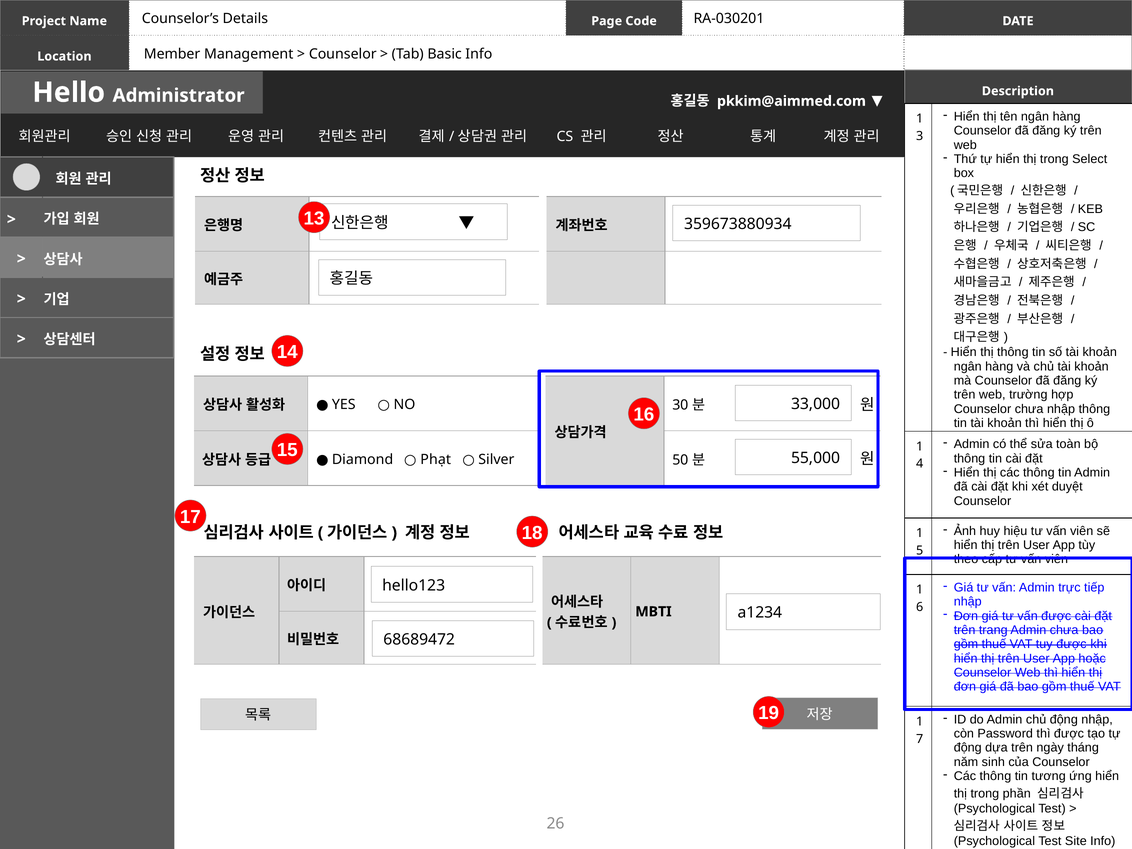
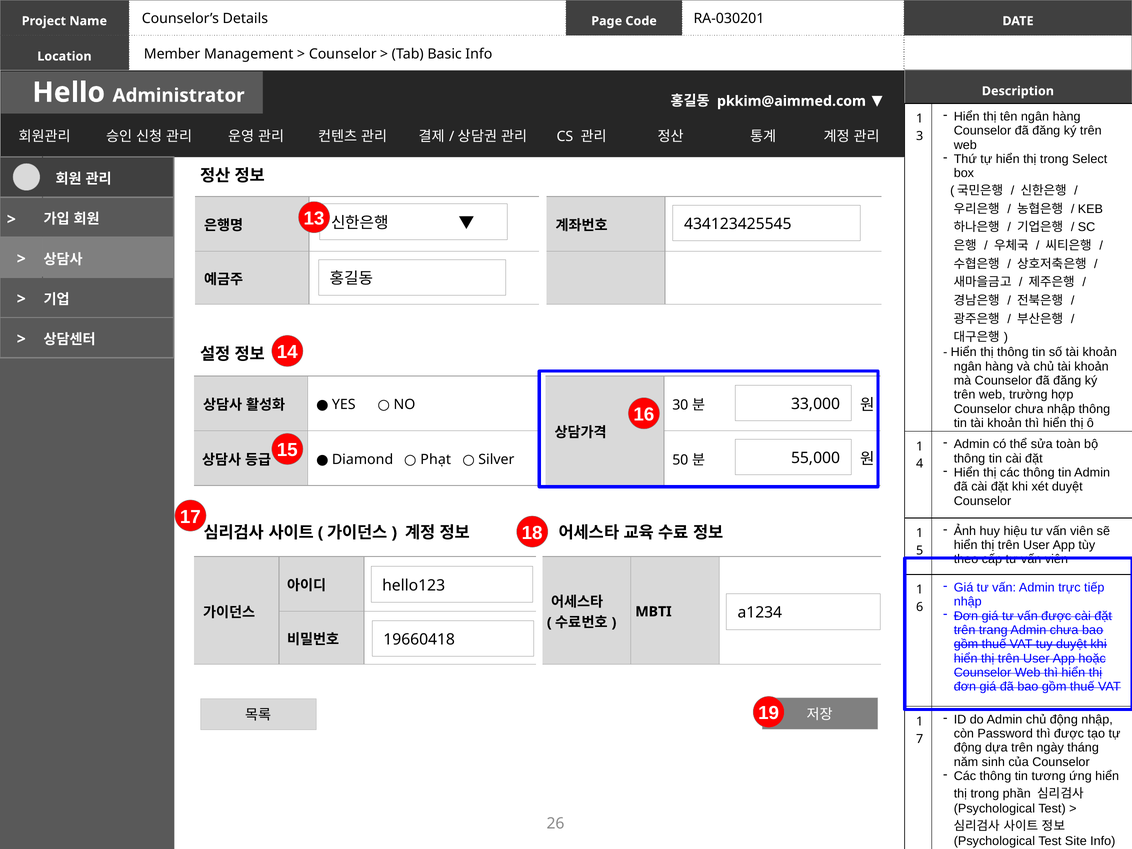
359673880934: 359673880934 -> 434123425545 (738, 224)
68689472: 68689472 -> 19660418 (419, 640)
tuy được: được -> duyệt (1071, 644)
